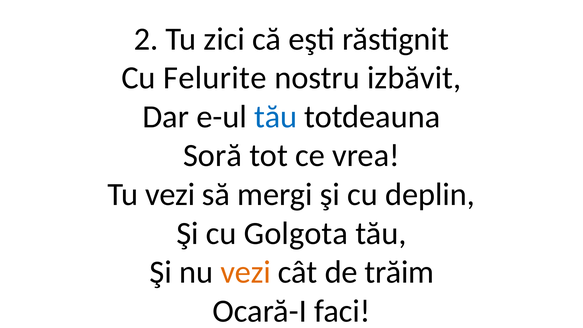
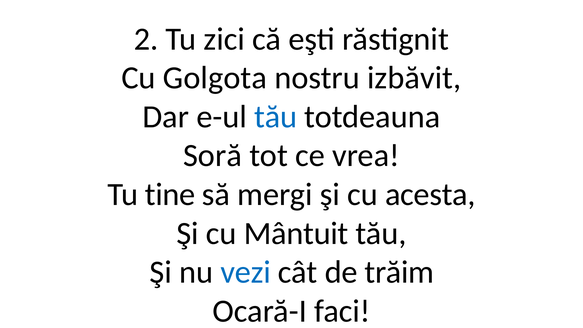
Felurite: Felurite -> Golgota (215, 78)
Tu vezi: vezi -> tine (170, 194)
deplin: deplin -> acesta (430, 194)
Golgota: Golgota -> Mântuit (296, 233)
vezi colour: orange -> blue (246, 272)
